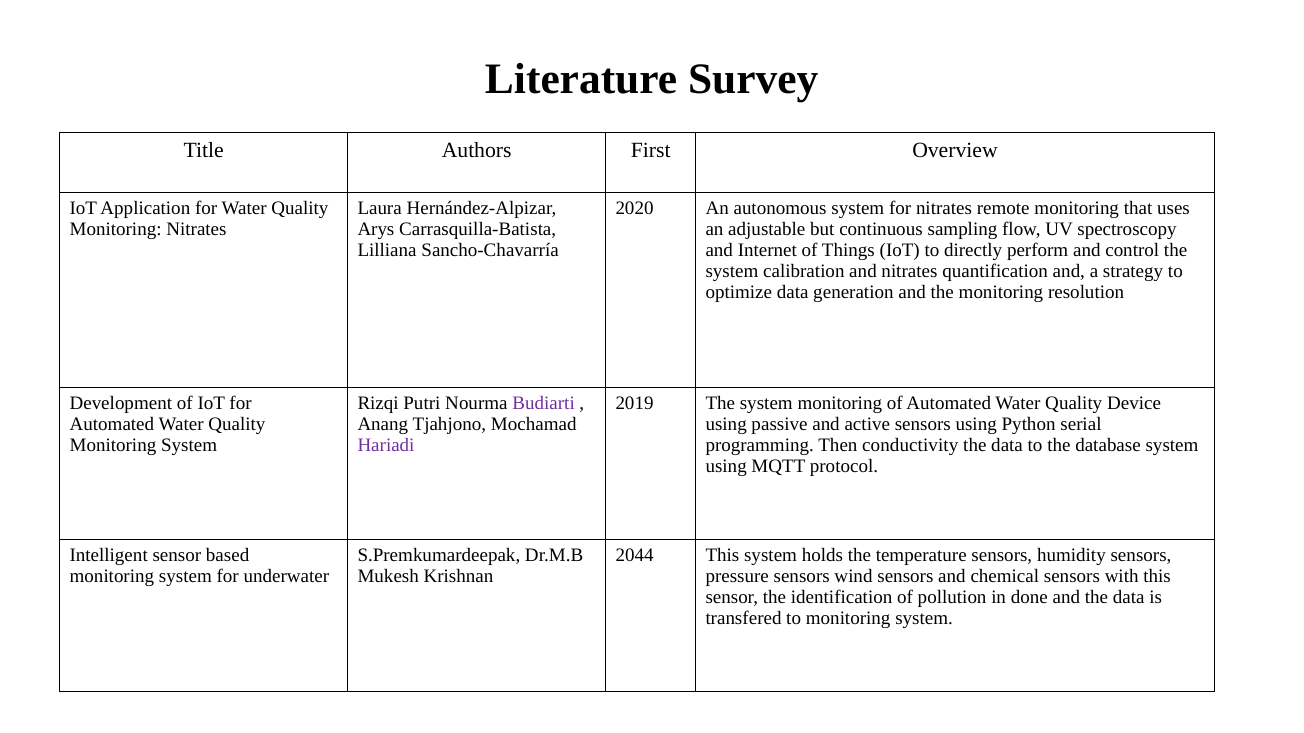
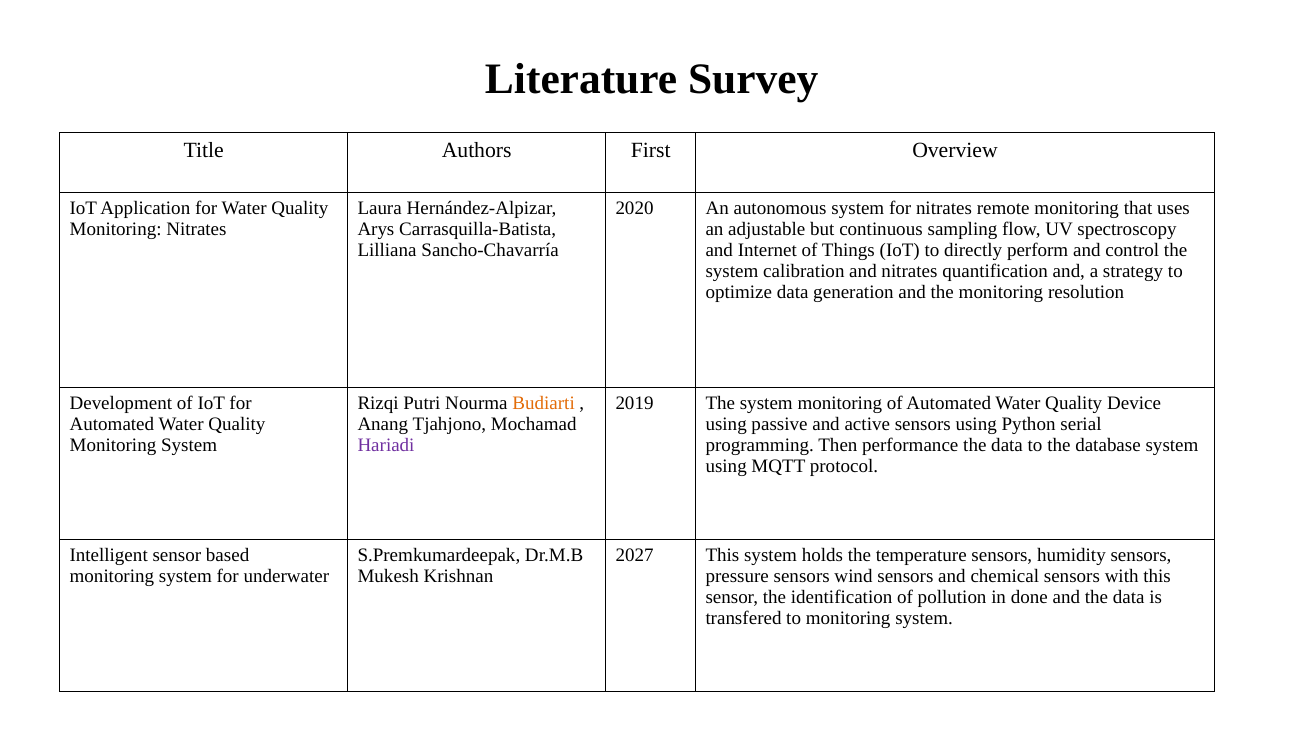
Budiarti colour: purple -> orange (544, 403)
conductivity: conductivity -> performance (910, 445)
2044: 2044 -> 2027 (635, 555)
